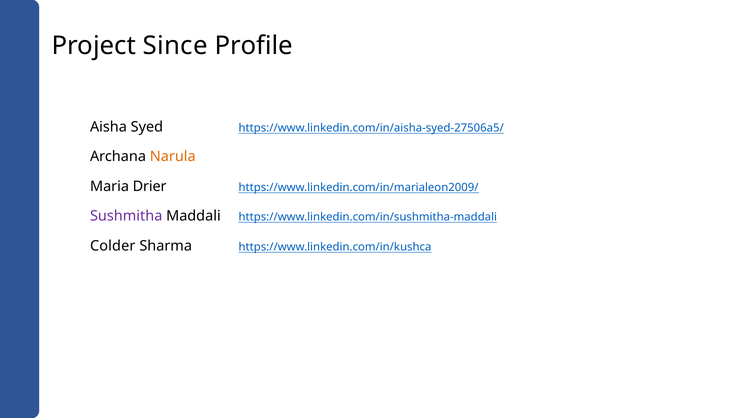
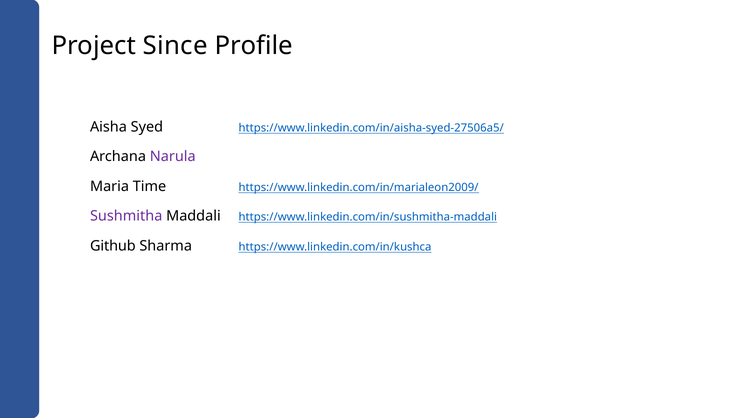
Narula colour: orange -> purple (173, 157)
Drier: Drier -> Time (150, 186)
Colder: Colder -> Github (113, 246)
